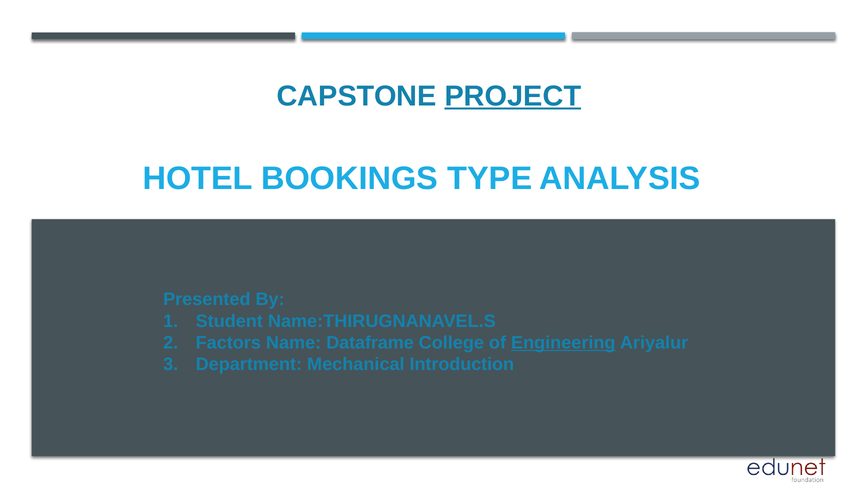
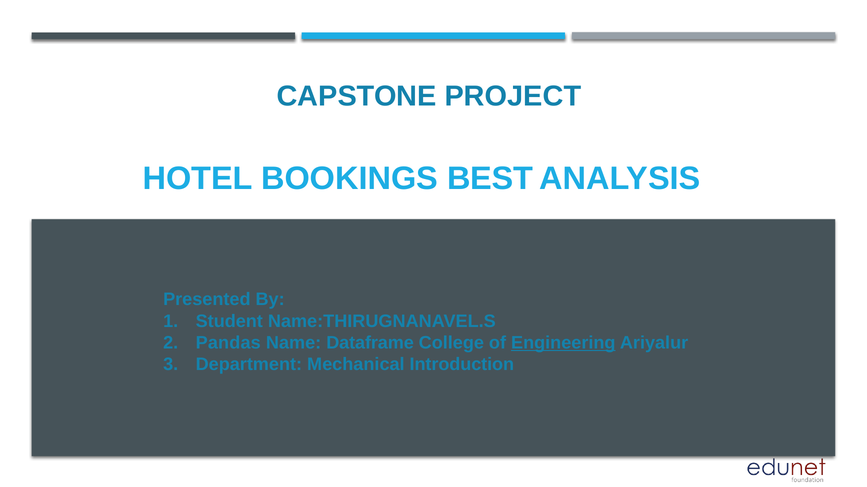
PROJECT underline: present -> none (513, 96)
TYPE: TYPE -> BEST (490, 179)
Factors: Factors -> Pandas (228, 343)
